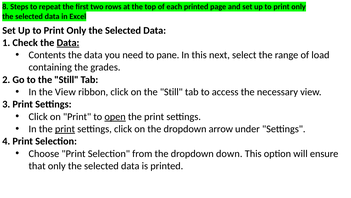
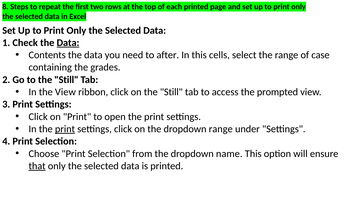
pane: pane -> after (168, 55)
next: next -> cells (219, 55)
load: load -> case (320, 55)
necessary: necessary -> prompted (277, 92)
open underline: present -> none (115, 116)
dropdown arrow: arrow -> range (221, 129)
down: down -> name (229, 153)
that underline: none -> present (37, 166)
